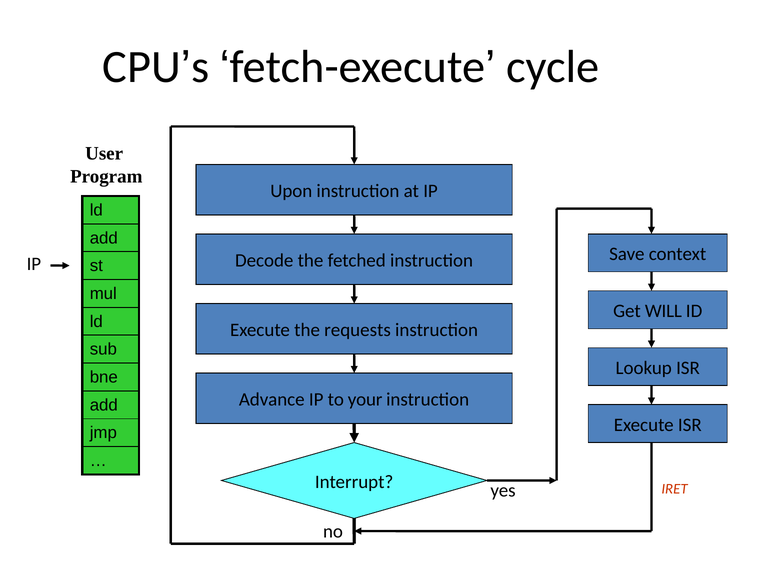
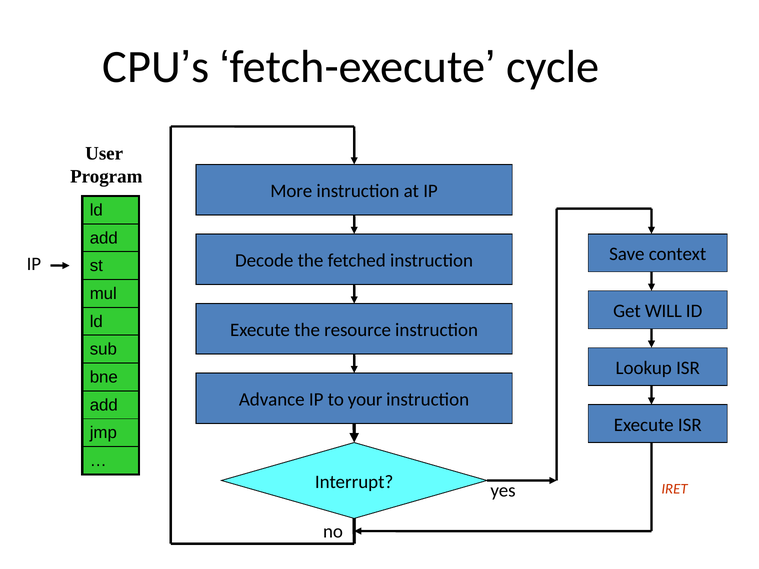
Upon: Upon -> More (291, 191)
requests: requests -> resource (358, 330)
